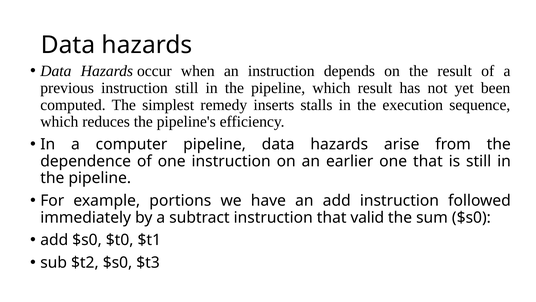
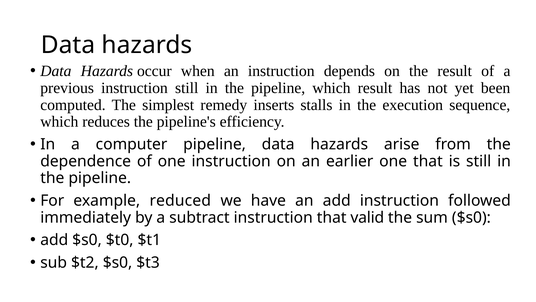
portions: portions -> reduced (180, 200)
